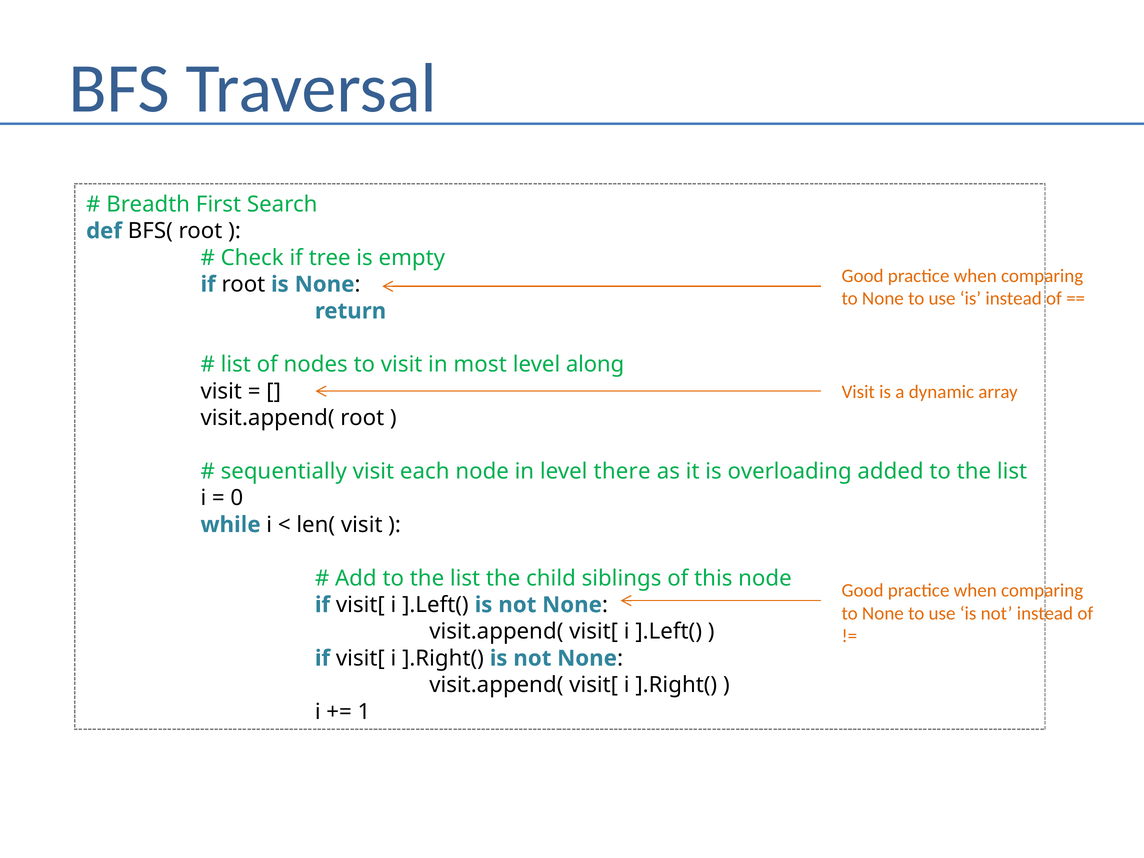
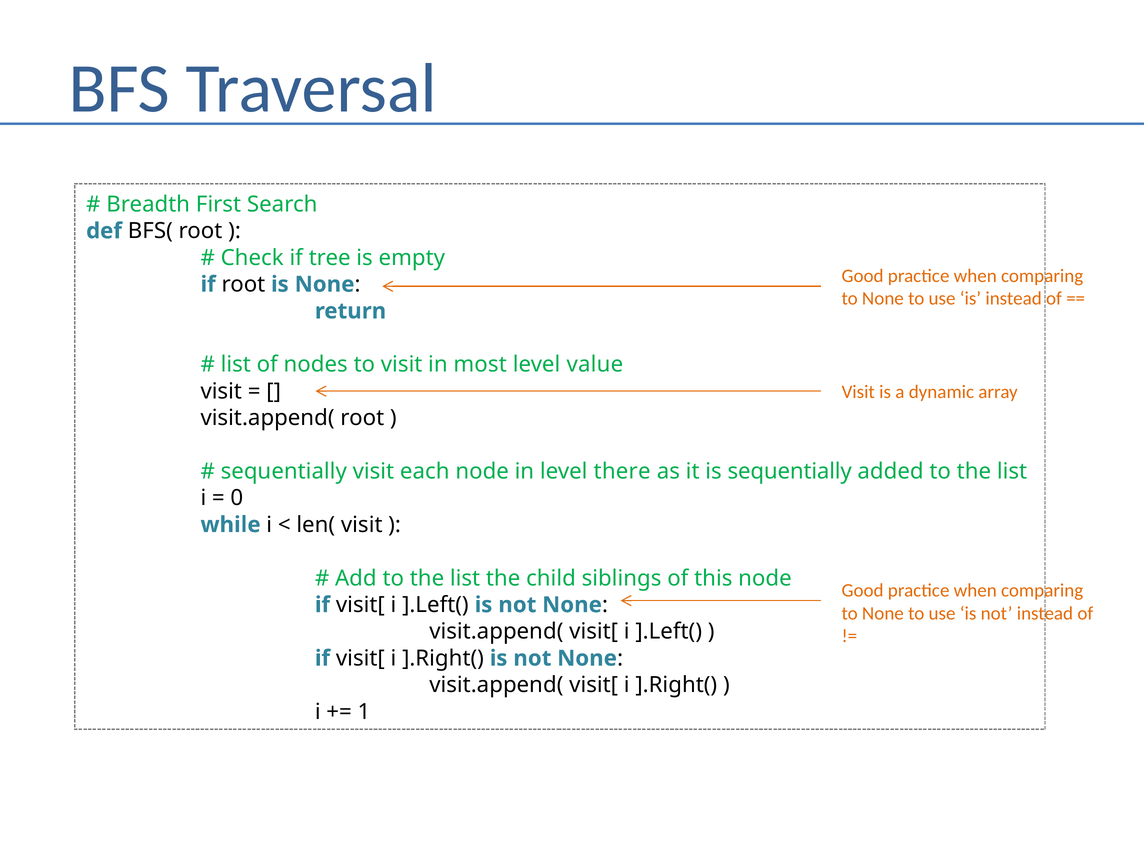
along: along -> value (595, 365)
is overloading: overloading -> sequentially (790, 471)
